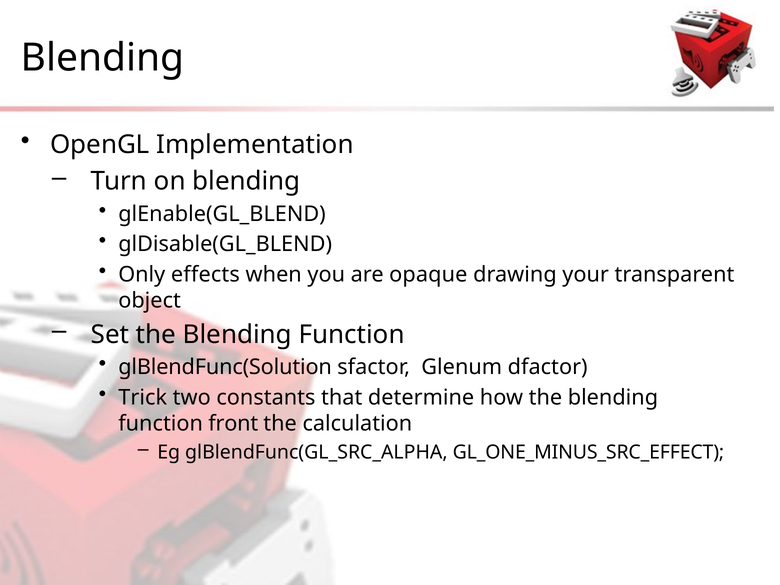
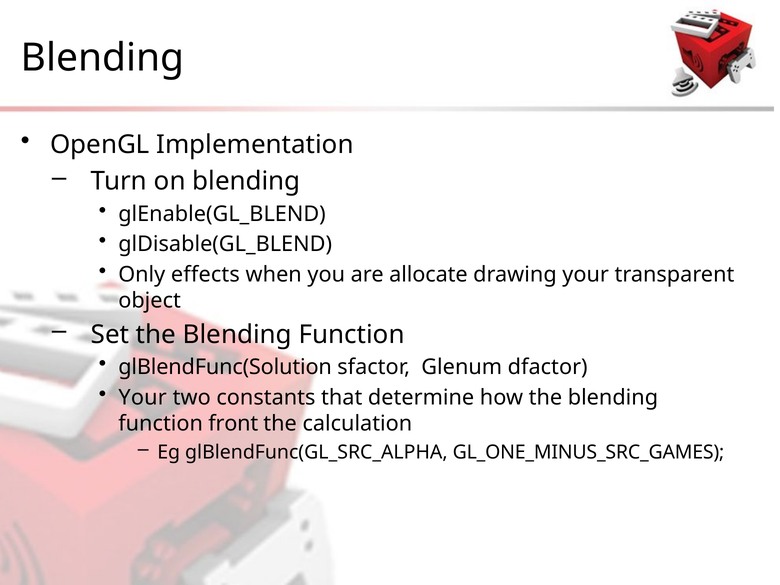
opaque: opaque -> allocate (428, 275)
Trick: Trick -> Your (143, 398)
GL_ONE_MINUS_SRC_EFFECT: GL_ONE_MINUS_SRC_EFFECT -> GL_ONE_MINUS_SRC_GAMES (588, 452)
